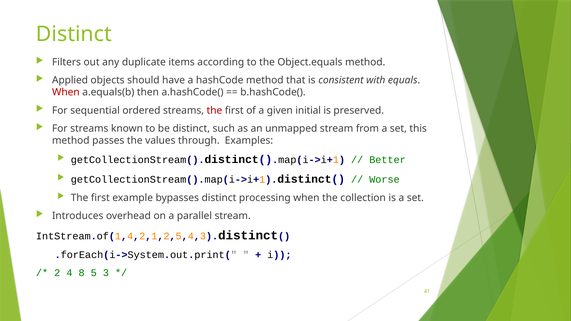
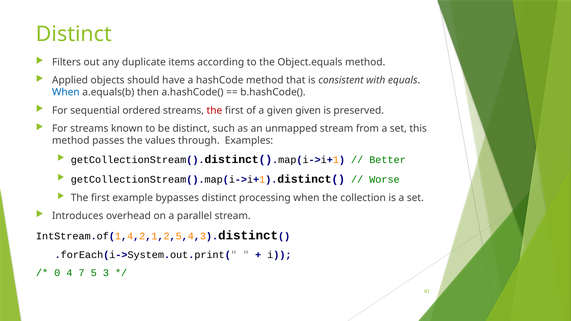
When colour: red -> blue (66, 92)
given initial: initial -> given (308, 110)
2: 2 -> 0 (57, 273)
8: 8 -> 7 (82, 273)
